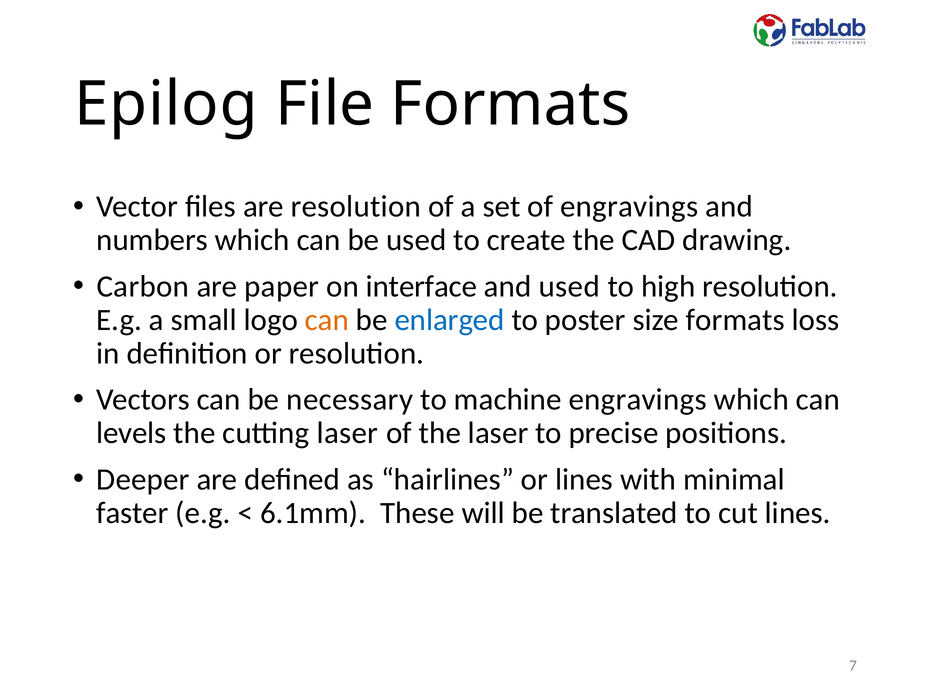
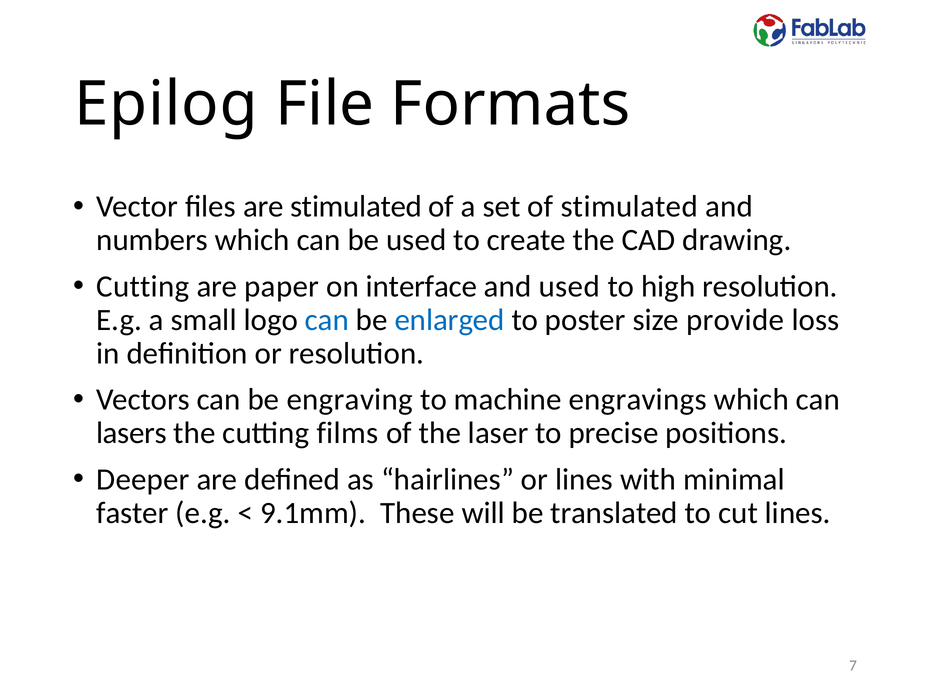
are resolution: resolution -> stimulated (356, 207)
of engravings: engravings -> stimulated (629, 207)
Carbon: Carbon -> Cutting (143, 287)
can colour: orange -> blue (327, 320)
size formats: formats -> provide (735, 320)
necessary: necessary -> engraving (350, 400)
levels: levels -> lasers (131, 433)
cutting laser: laser -> films (347, 433)
6.1mm: 6.1mm -> 9.1mm (313, 513)
